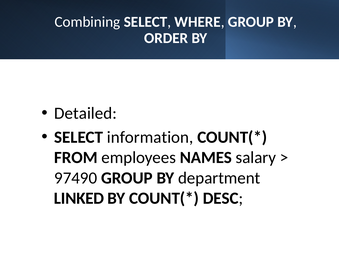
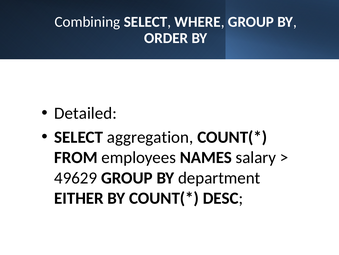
information: information -> aggregation (150, 137)
97490: 97490 -> 49629 (76, 177)
LINKED: LINKED -> EITHER (79, 198)
